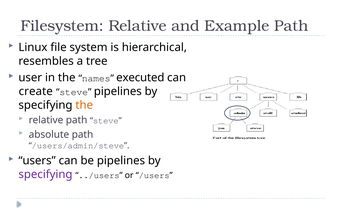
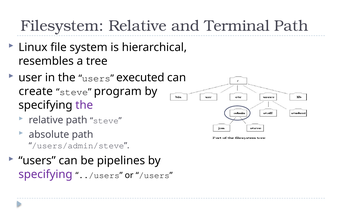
Example: Example -> Terminal (237, 26)
names: names -> users (96, 78)
pipelines: pipelines -> program (118, 91)
the colour: orange -> purple (84, 105)
